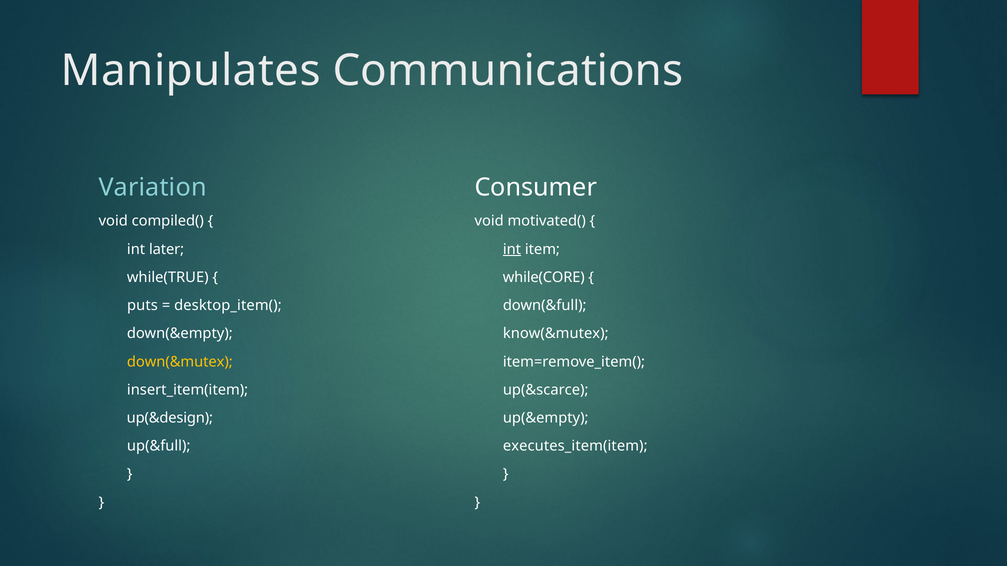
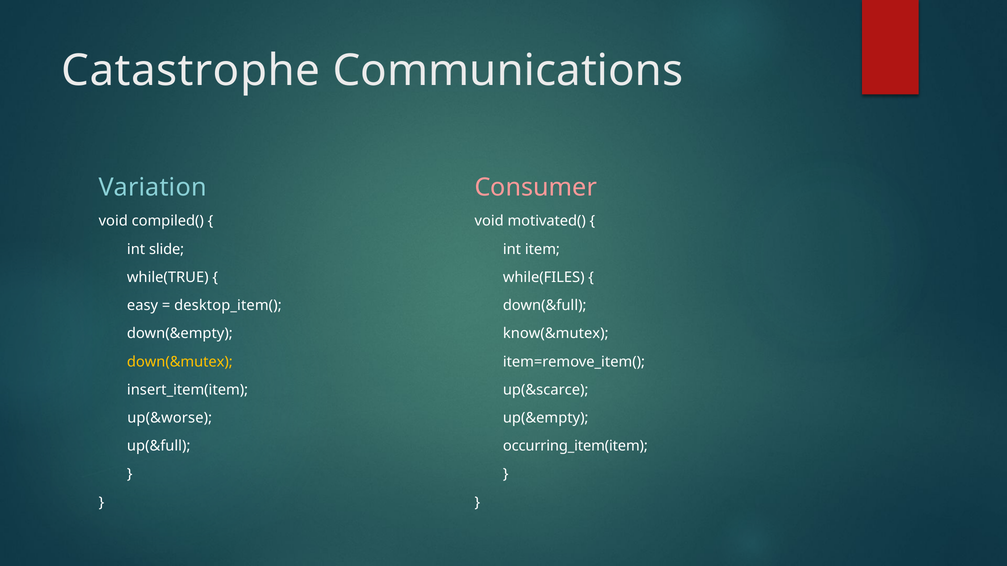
Manipulates: Manipulates -> Catastrophe (191, 71)
Consumer colour: white -> pink (536, 188)
later: later -> slide (167, 249)
int underline: present -> none (512, 249)
while(CORE: while(CORE -> while(FILES (544, 278)
puts: puts -> easy (143, 306)
up(&design: up(&design -> up(&worse (170, 418)
executes_item(item: executes_item(item -> occurring_item(item (575, 446)
